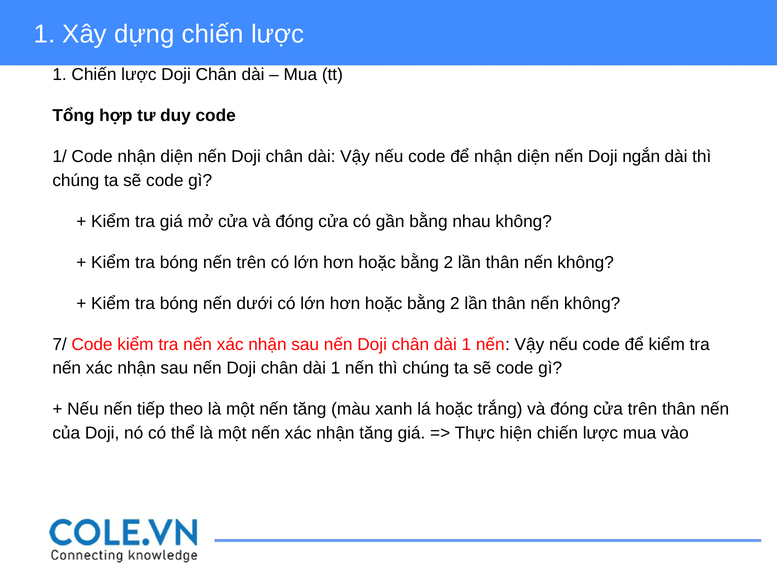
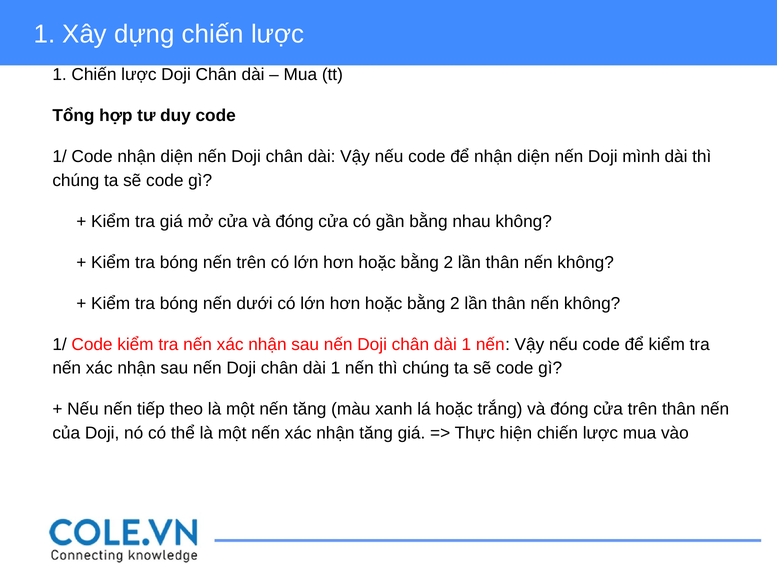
ngắn: ngắn -> mình (641, 157)
7/: 7/ -> 1/ (60, 345)
